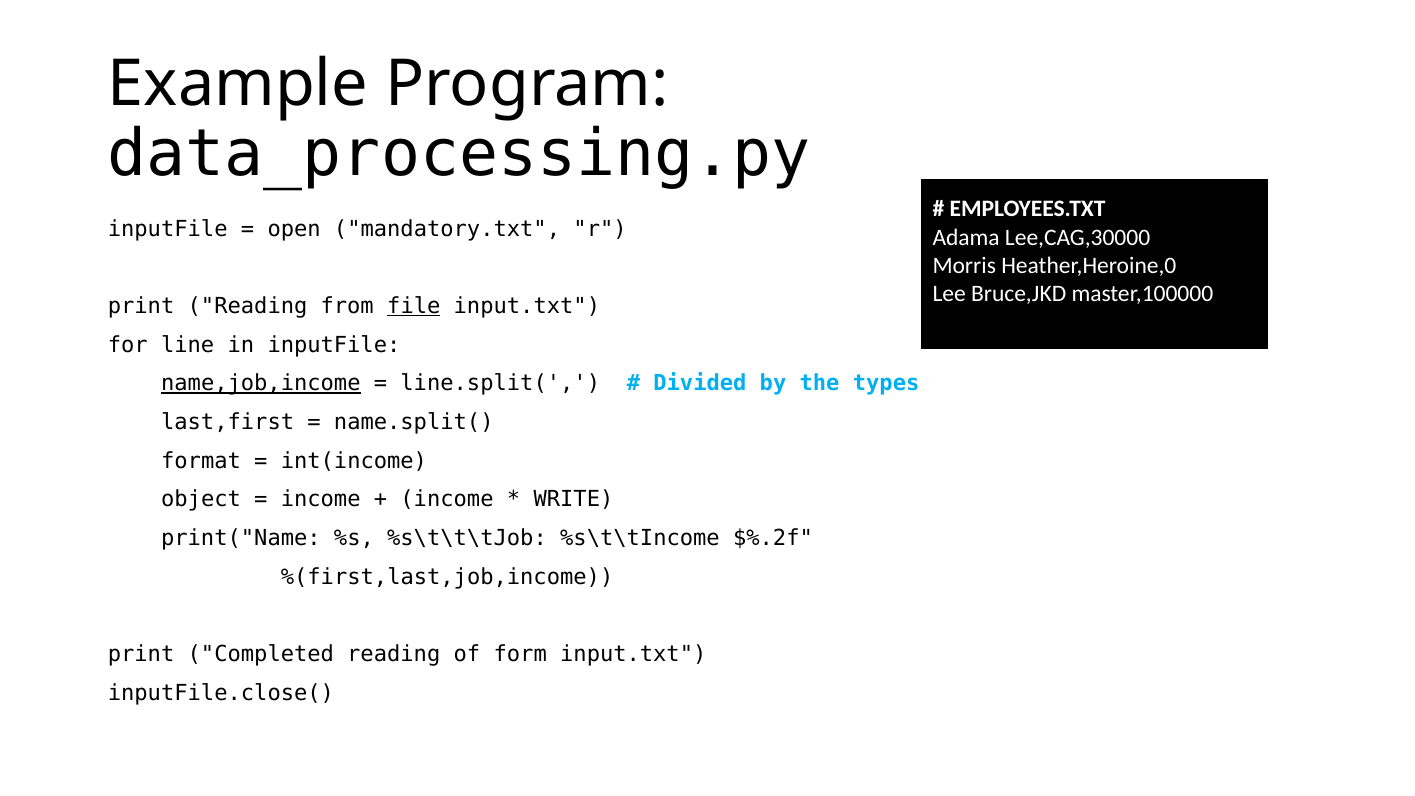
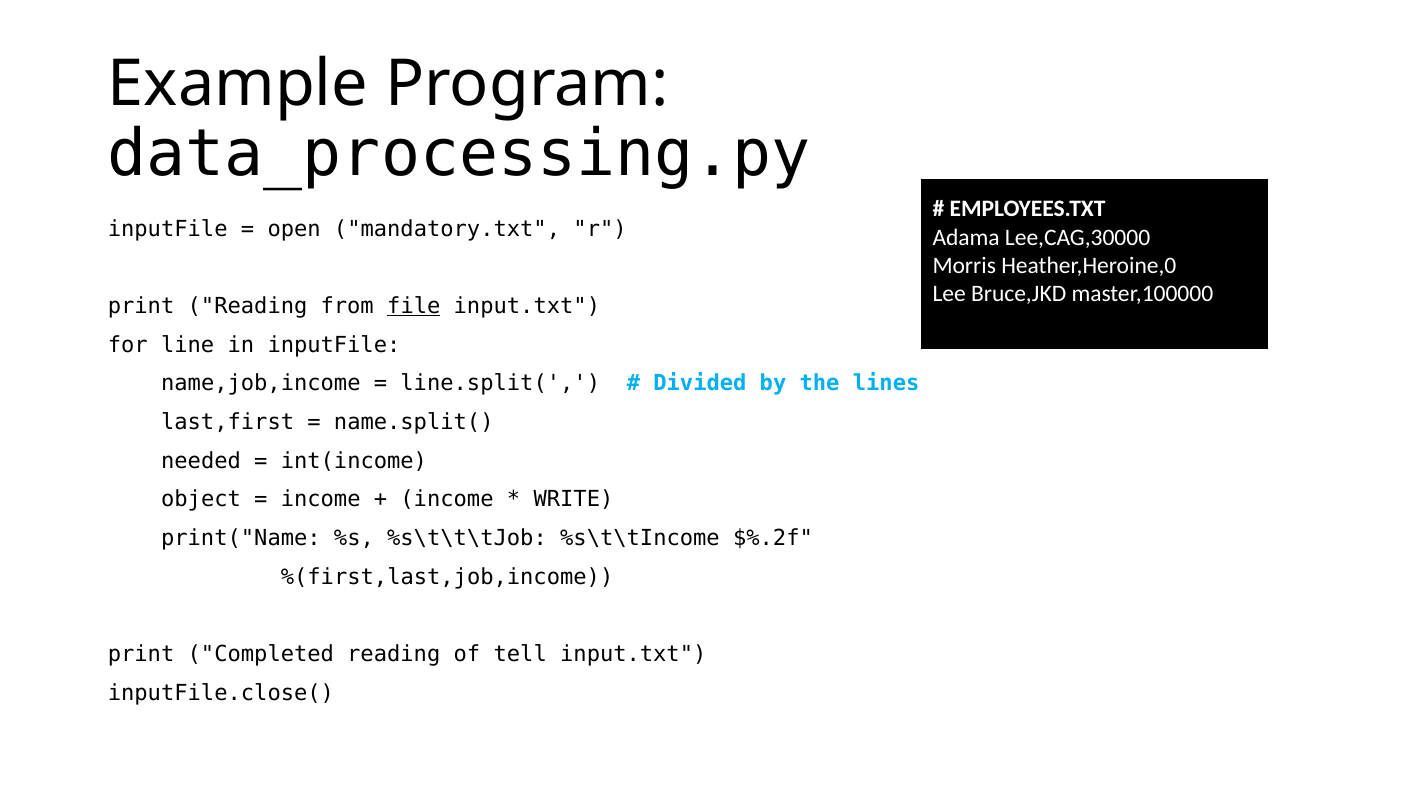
name,job,income underline: present -> none (261, 384)
types: types -> lines (886, 384)
format: format -> needed (201, 461)
form: form -> tell (520, 654)
